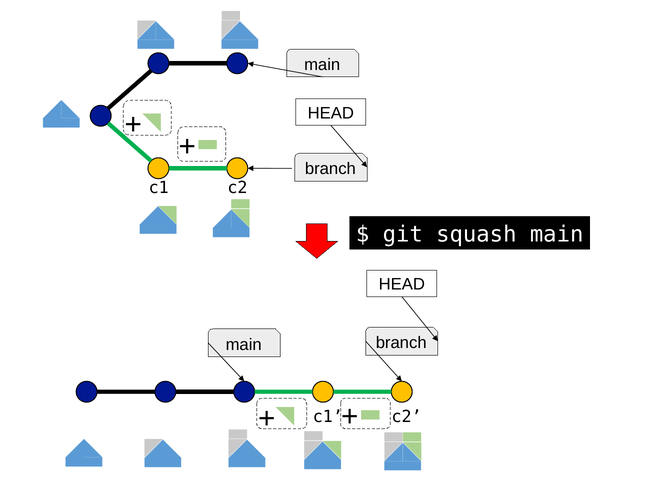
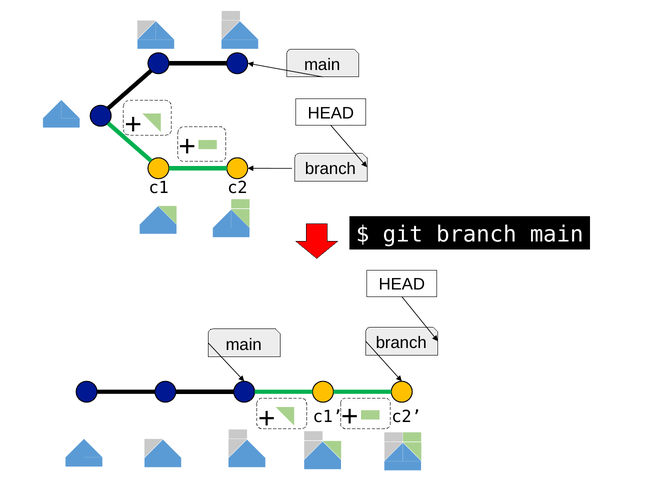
git squash: squash -> branch (476, 234)
